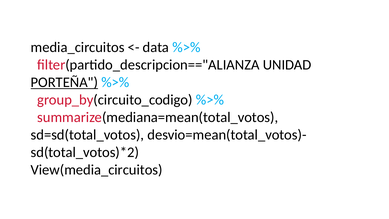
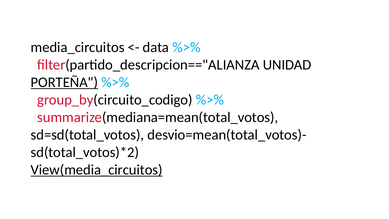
View(media_circuitos underline: none -> present (97, 170)
